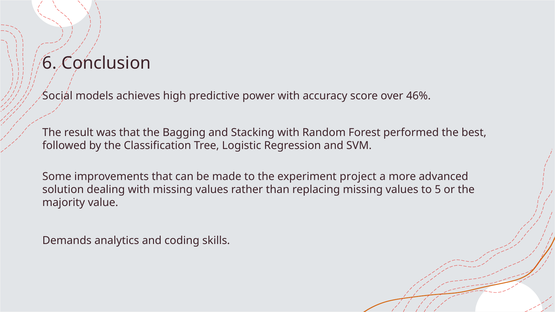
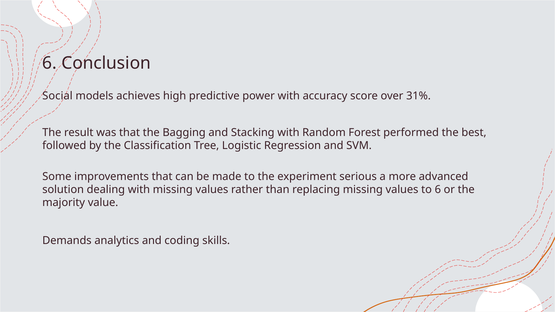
46%: 46% -> 31% (418, 96)
project: project -> serious (358, 177)
to 5: 5 -> 6 (438, 190)
